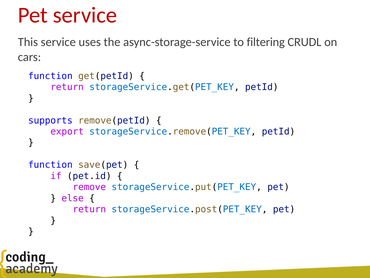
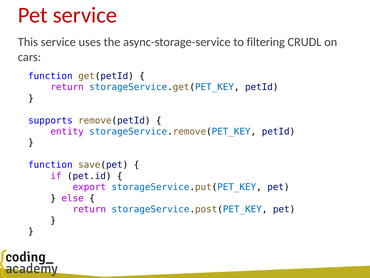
export: export -> entity (67, 131)
remove: remove -> export (89, 187)
